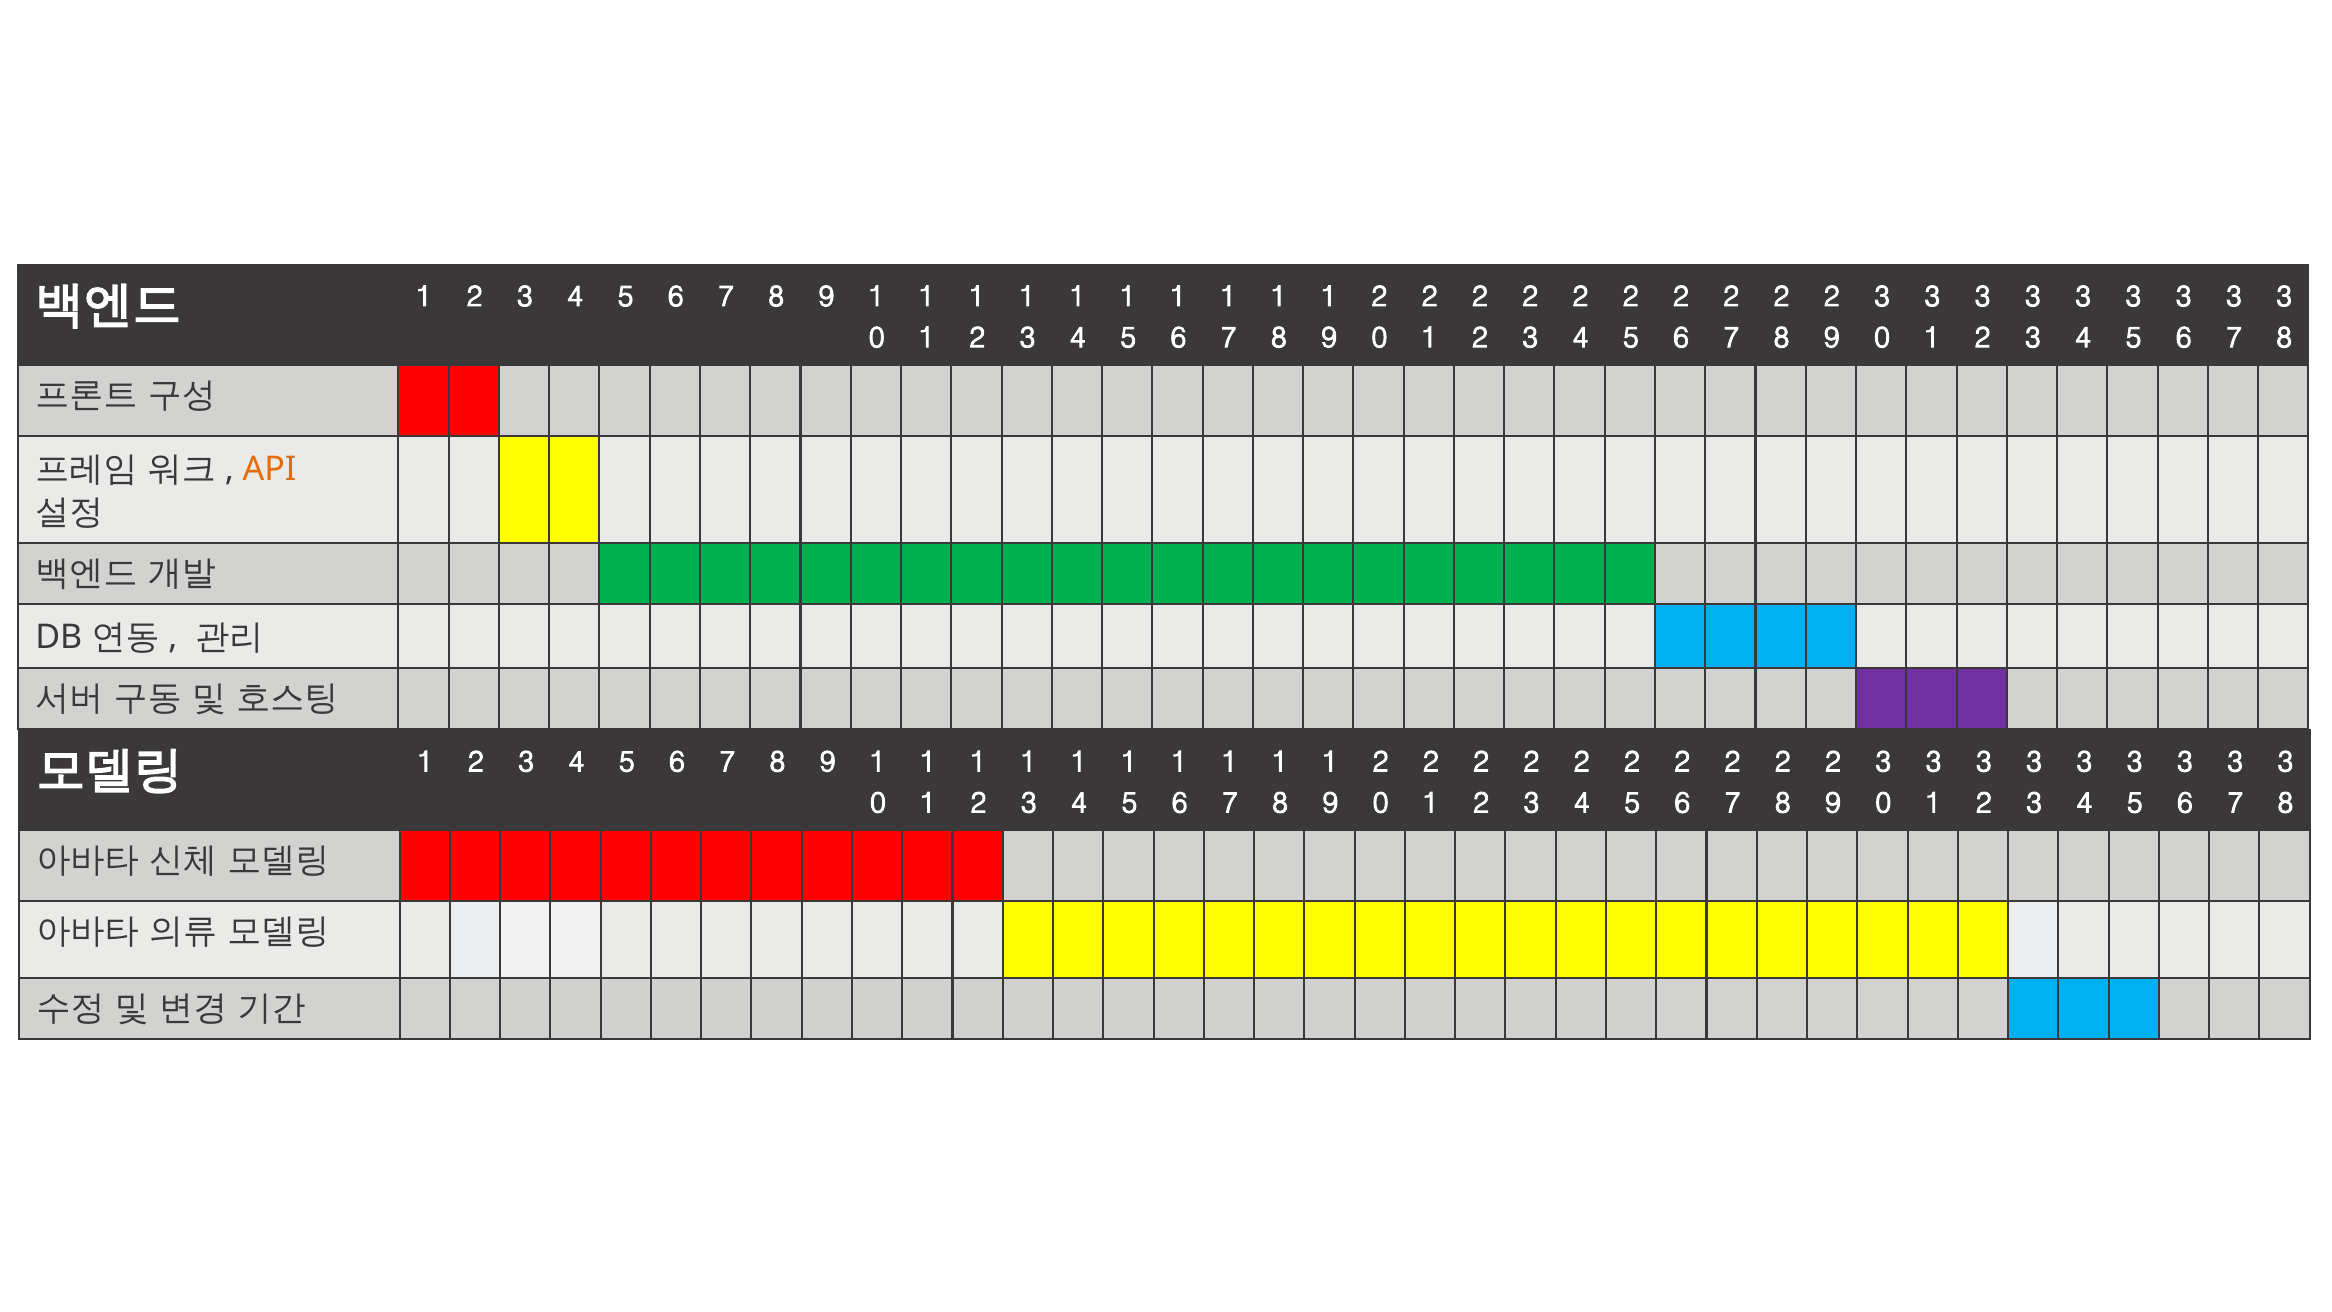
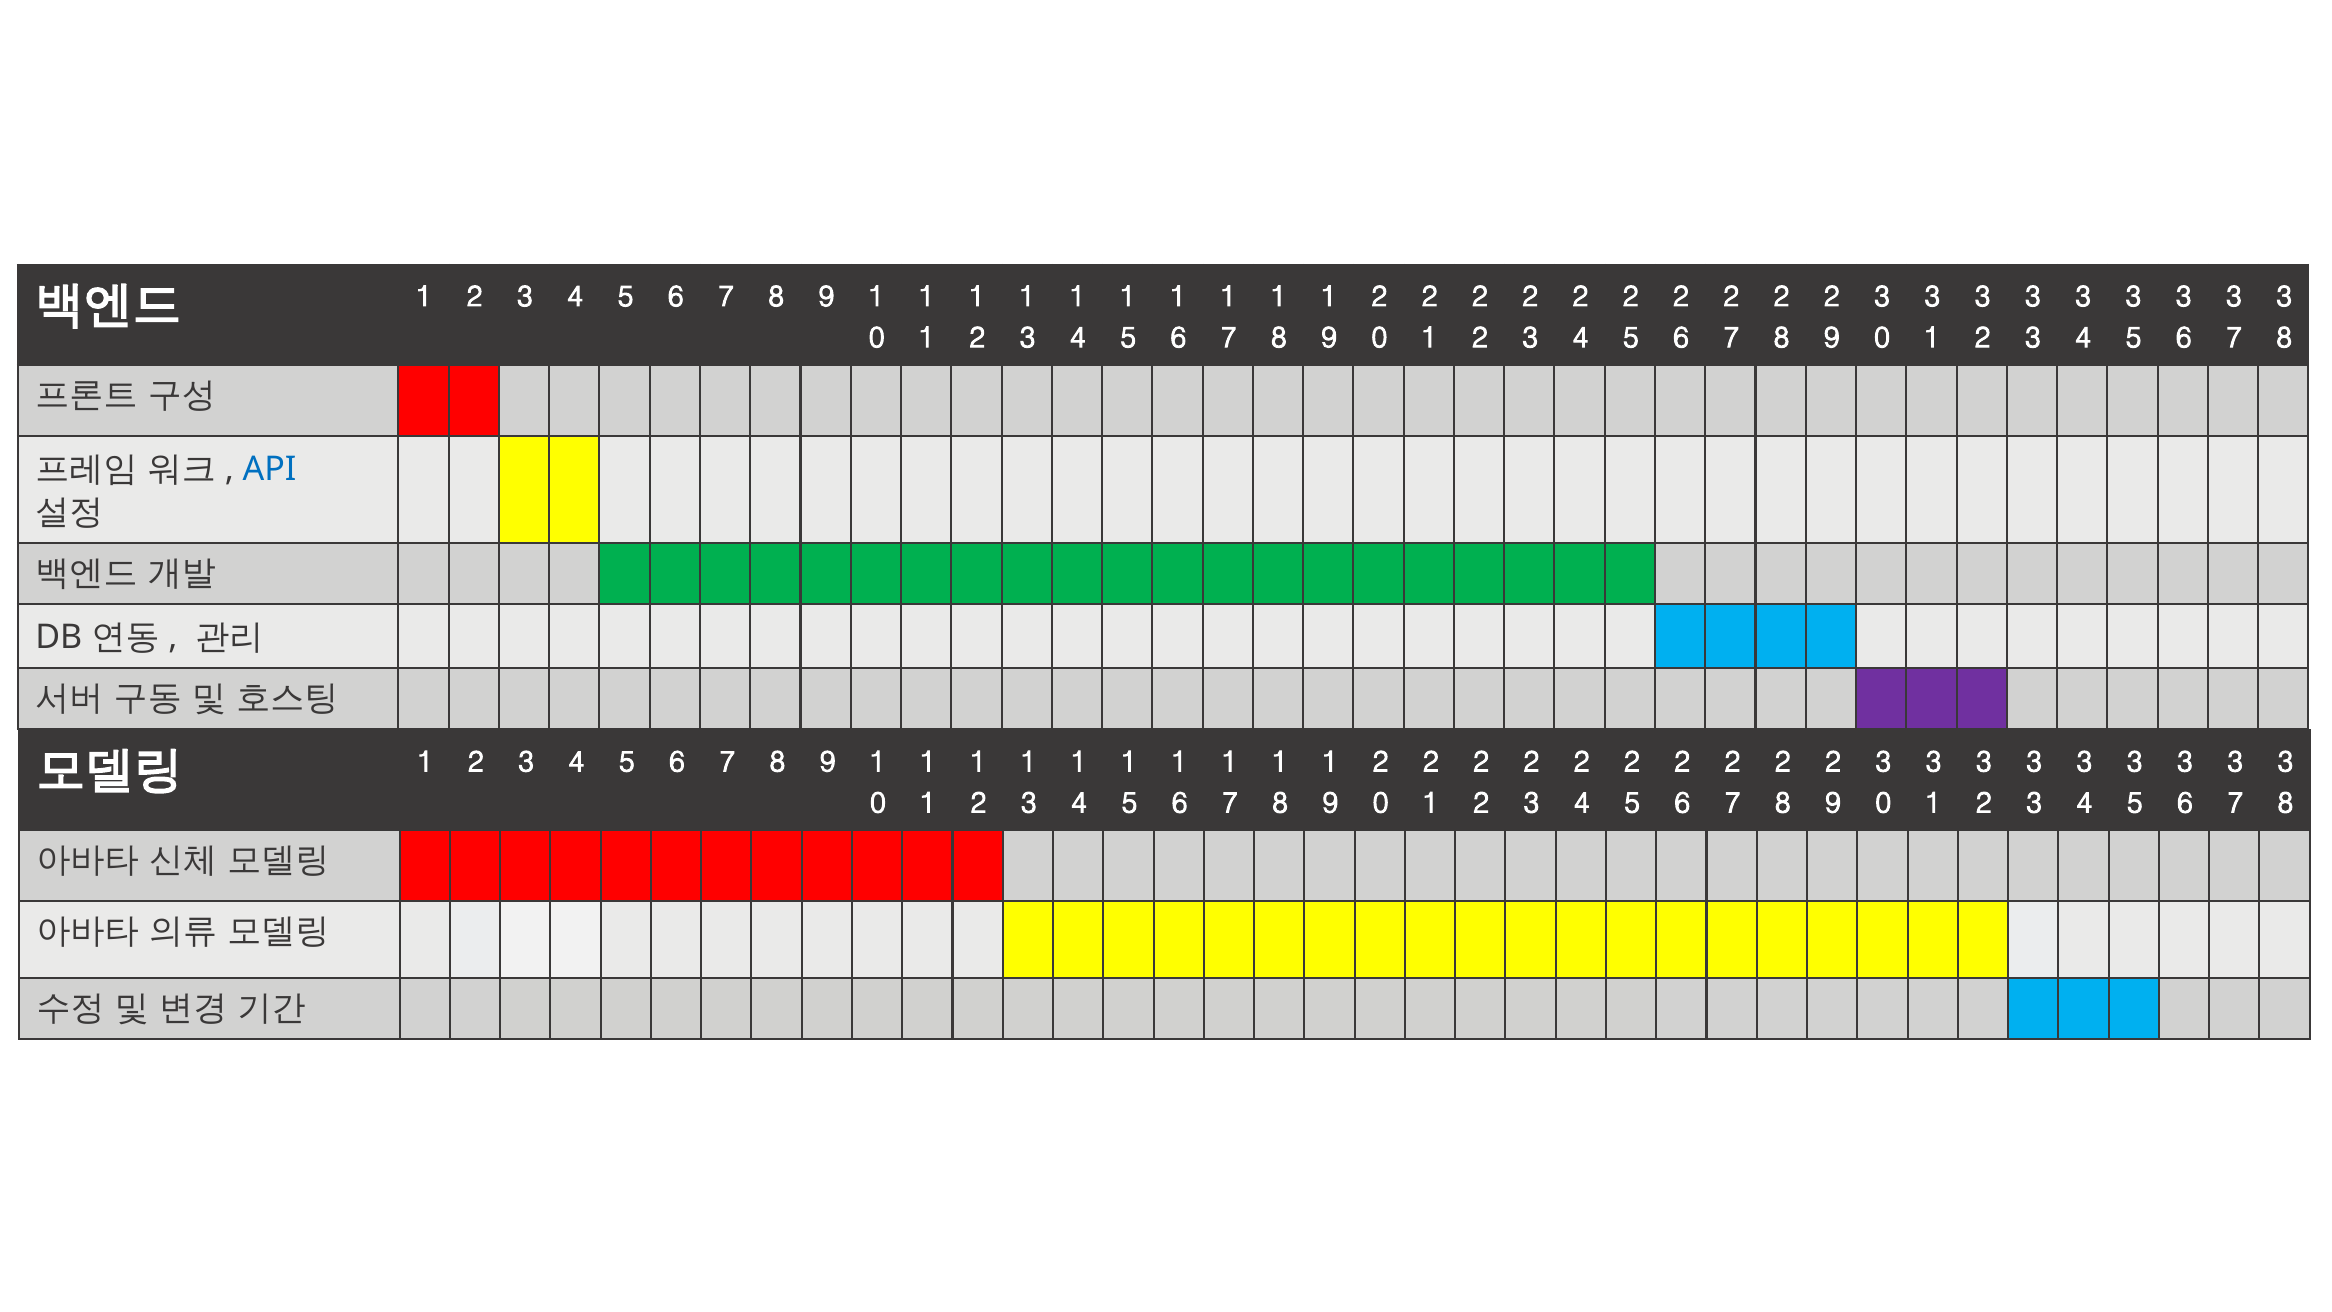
API colour: orange -> blue (269, 469)
